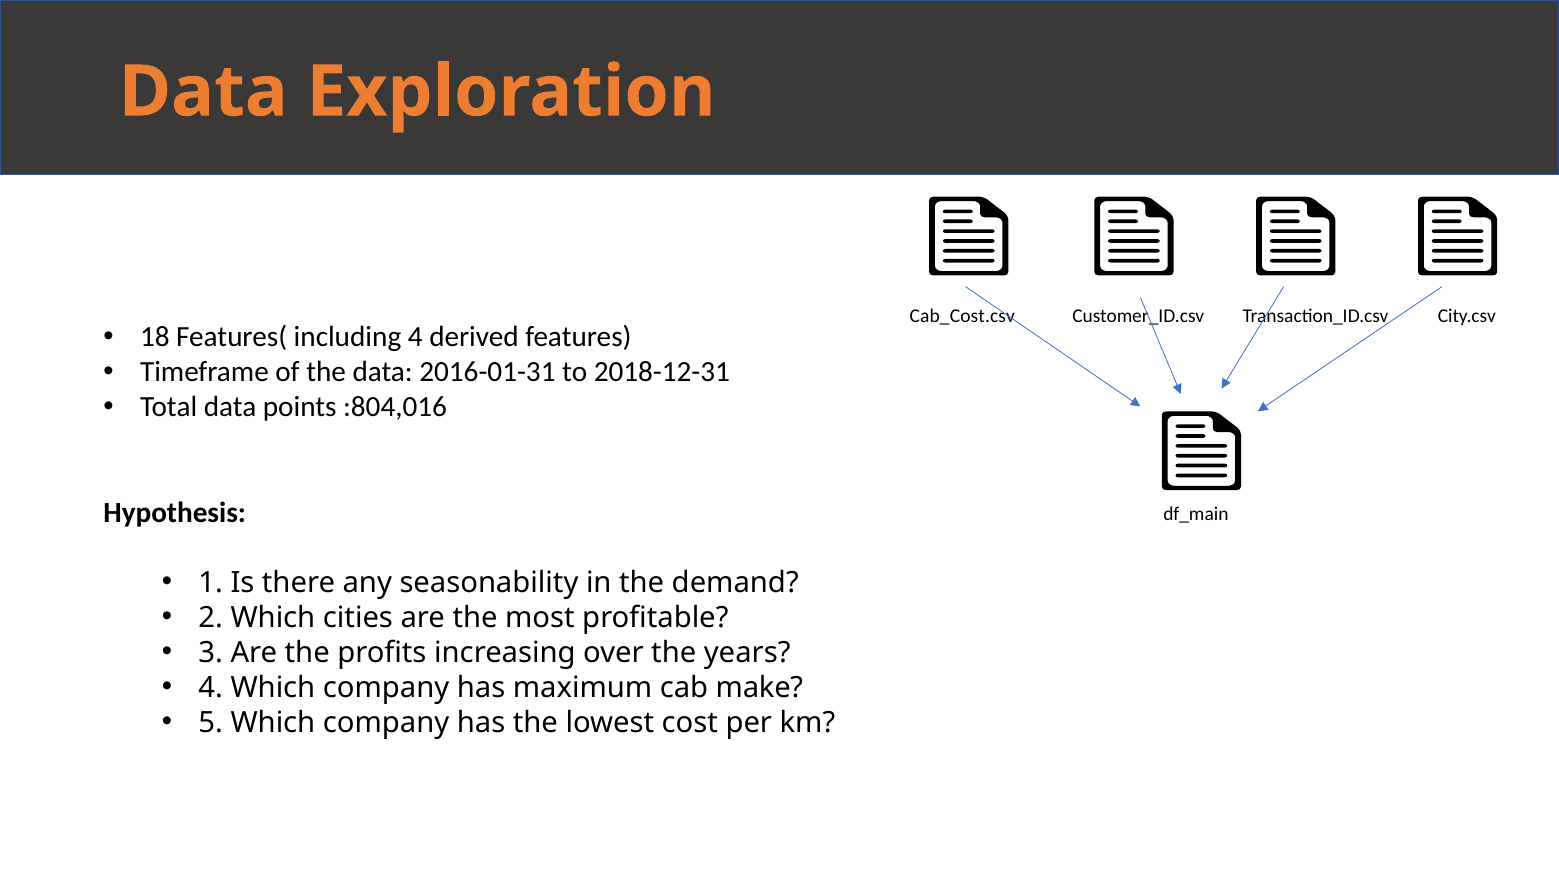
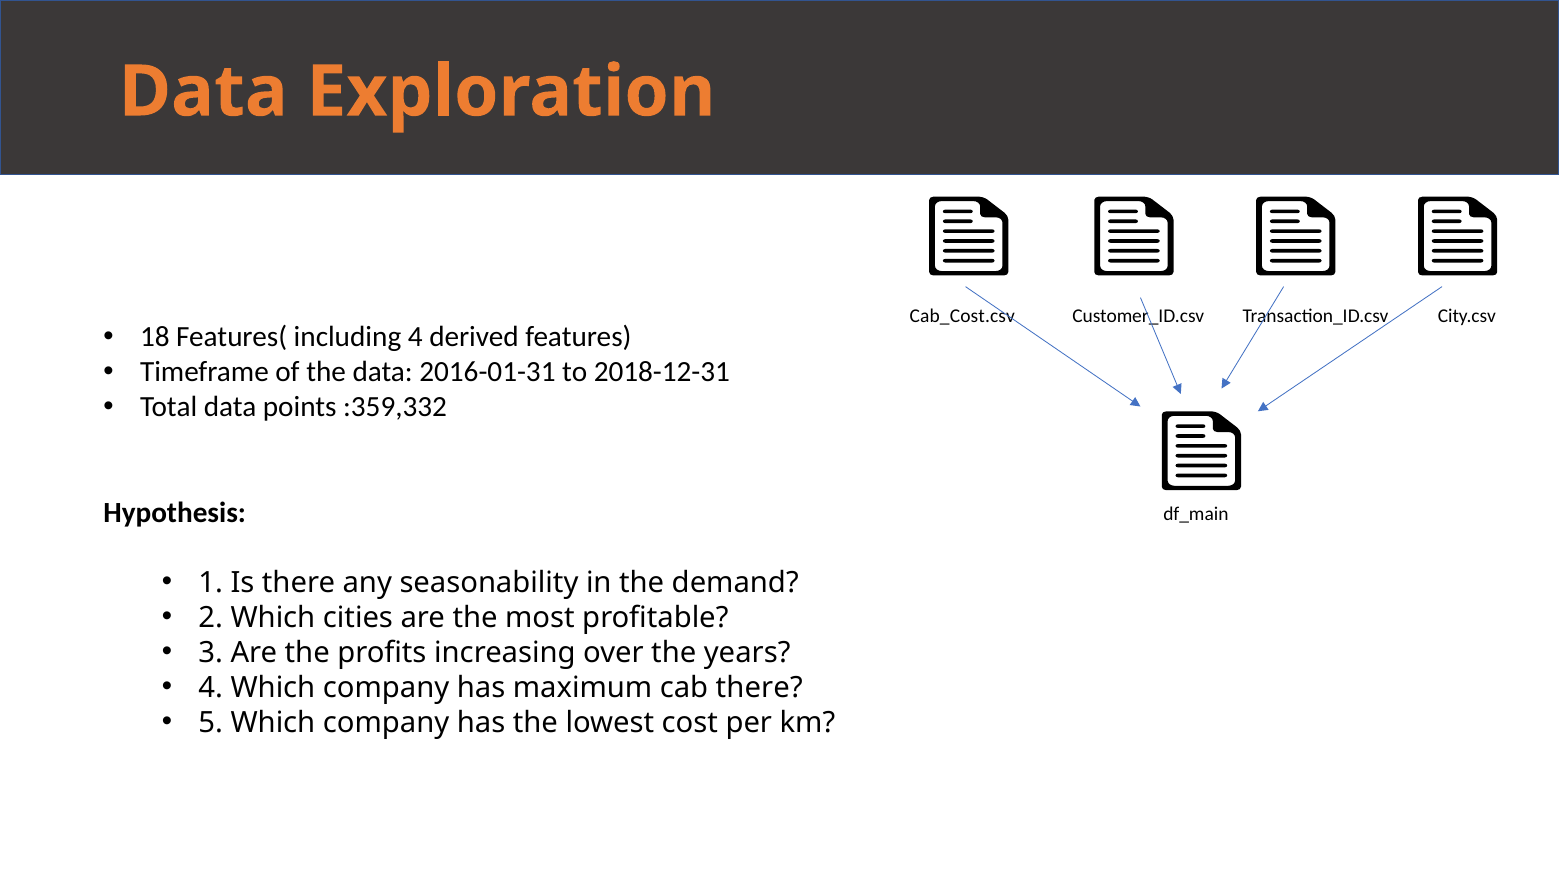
:804,016: :804,016 -> :359,332 (395, 407)
cab make: make -> there (759, 688)
